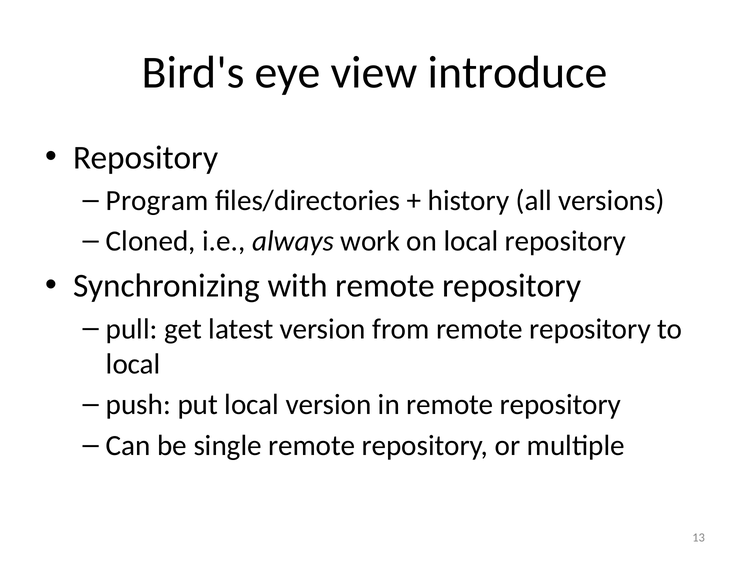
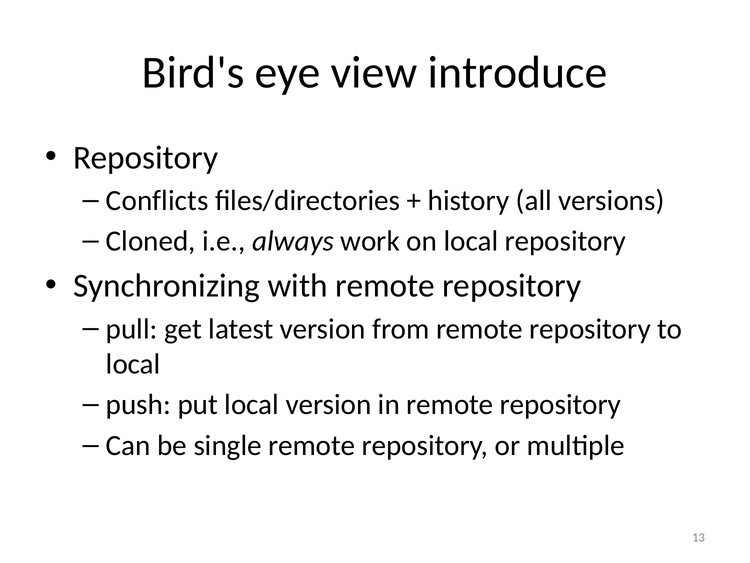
Program: Program -> Conflicts (157, 200)
